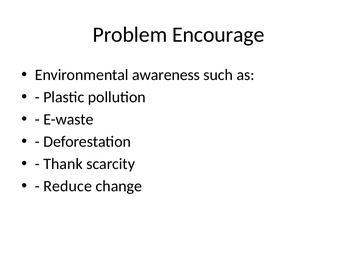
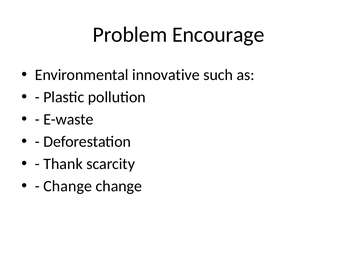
awareness: awareness -> innovative (166, 75)
Reduce: Reduce -> Change (68, 186)
